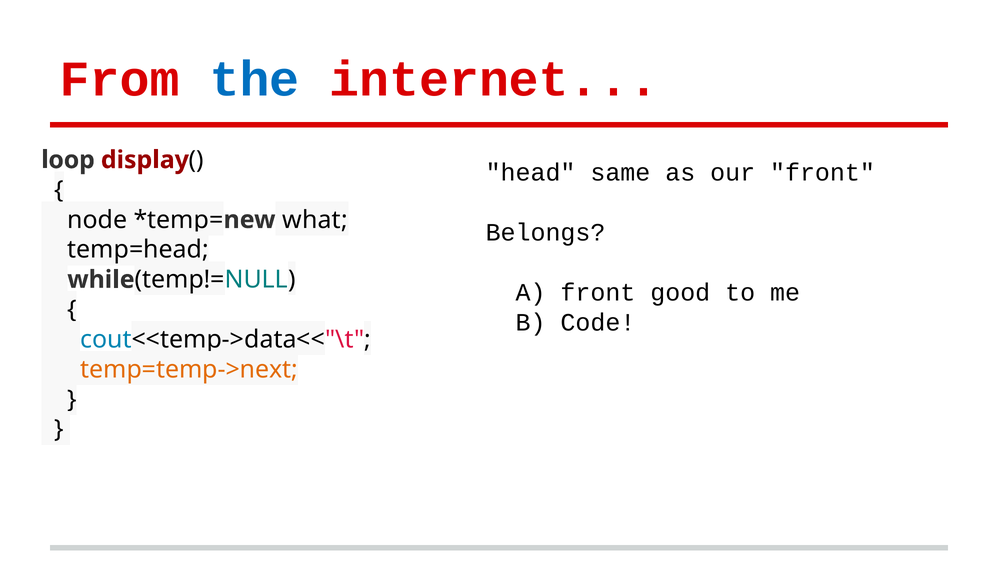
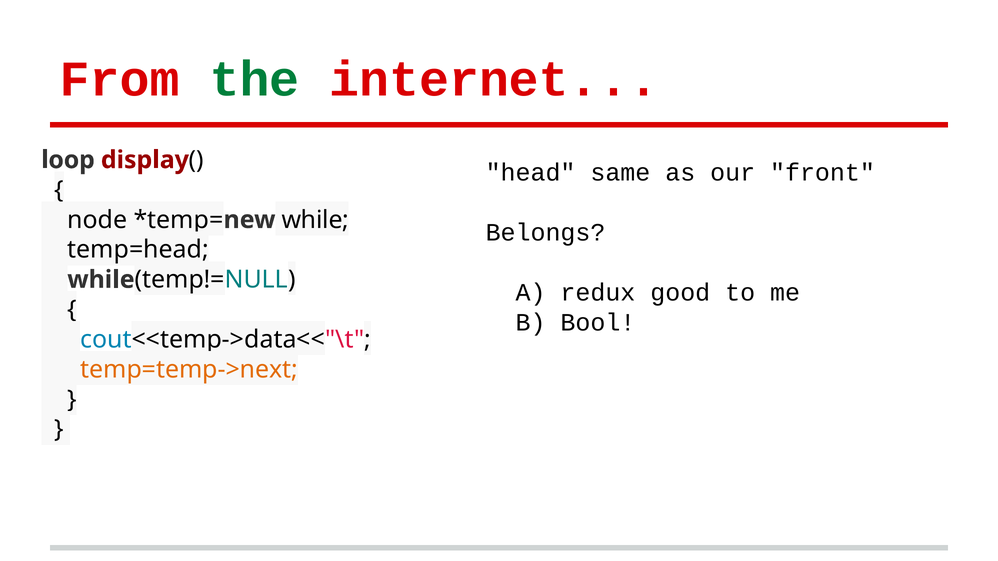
the colour: blue -> green (254, 80)
what: what -> while (315, 220)
A front: front -> redux (598, 293)
Code: Code -> Bool (598, 323)
